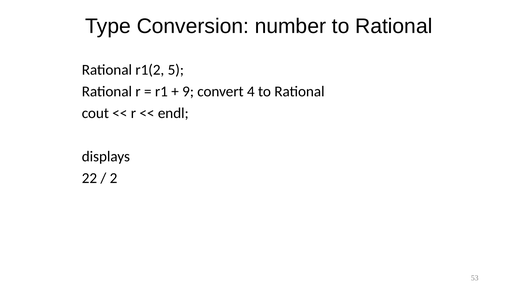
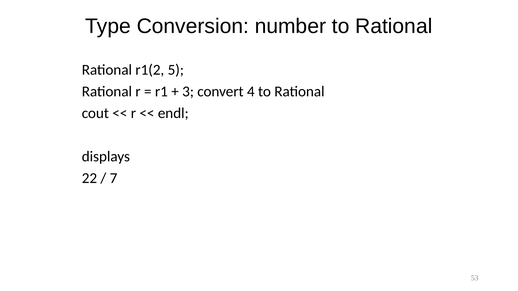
9: 9 -> 3 (188, 92)
2: 2 -> 7 (114, 179)
